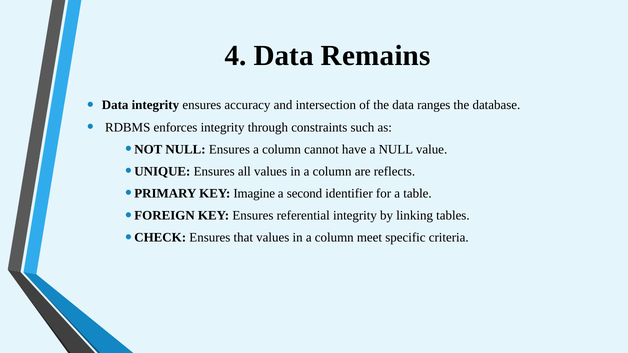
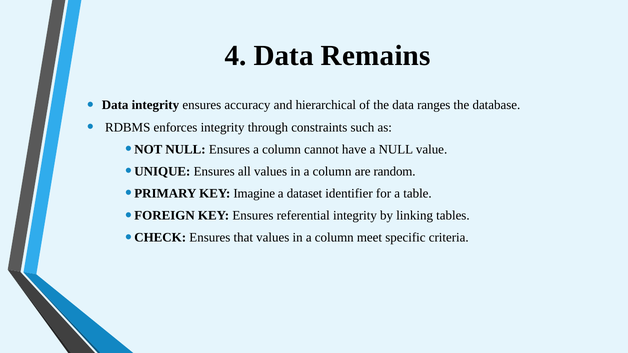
intersection: intersection -> hierarchical (326, 105)
reflects: reflects -> random (395, 171)
second: second -> dataset (305, 194)
